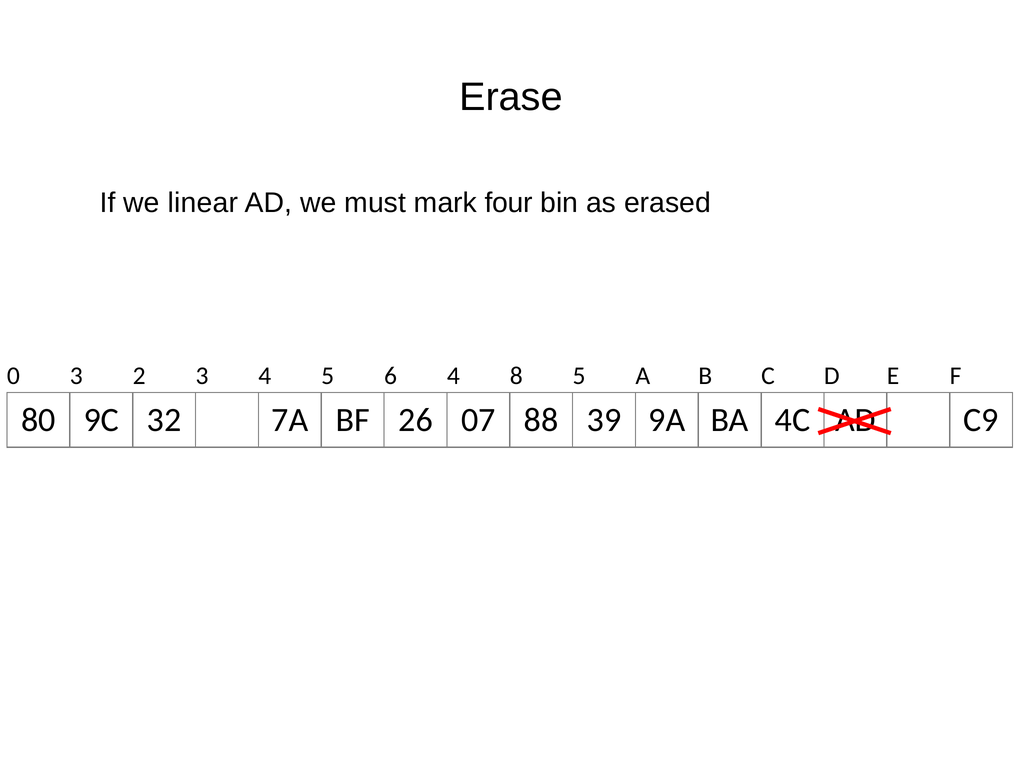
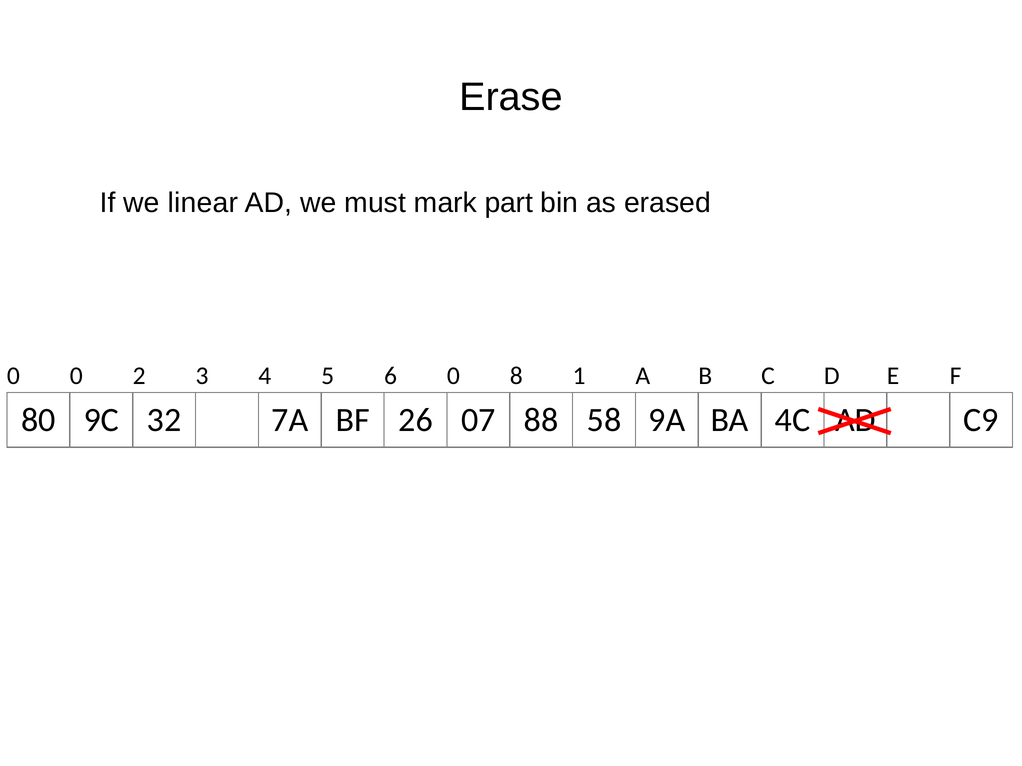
four: four -> part (509, 203)
0 3: 3 -> 0 (76, 376)
6 4: 4 -> 0 (453, 376)
8 5: 5 -> 1 (579, 376)
39: 39 -> 58 (604, 420)
